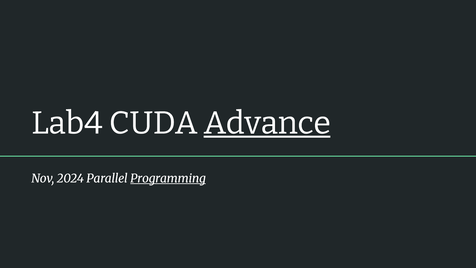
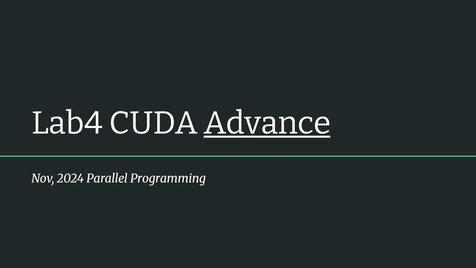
Programming underline: present -> none (168, 178)
